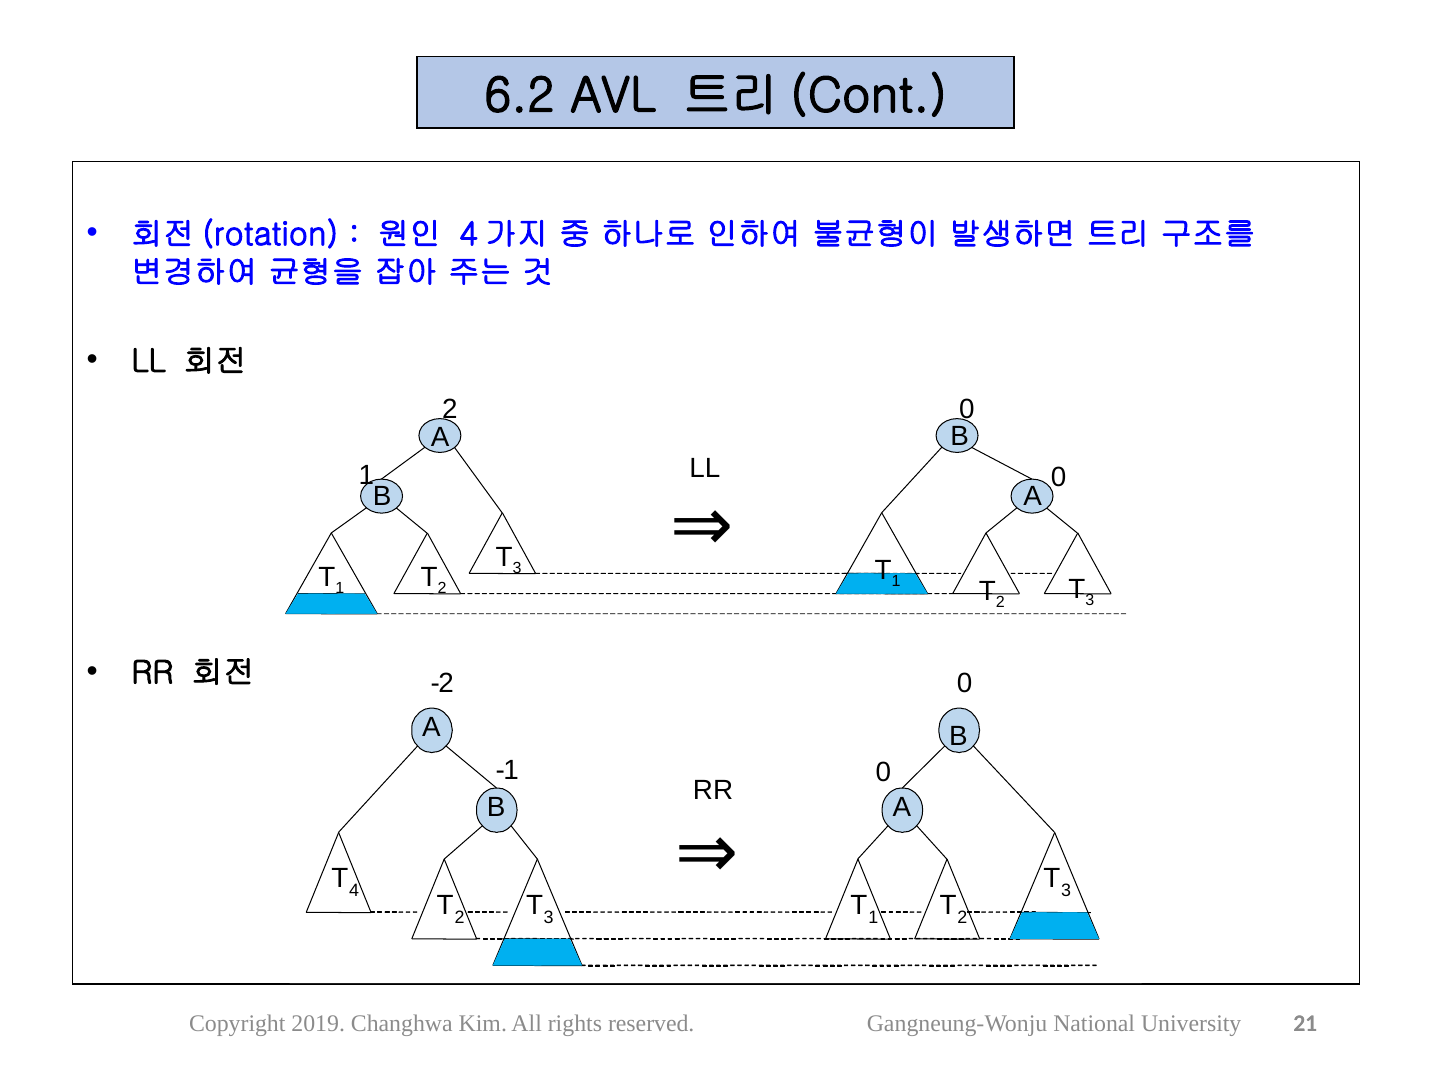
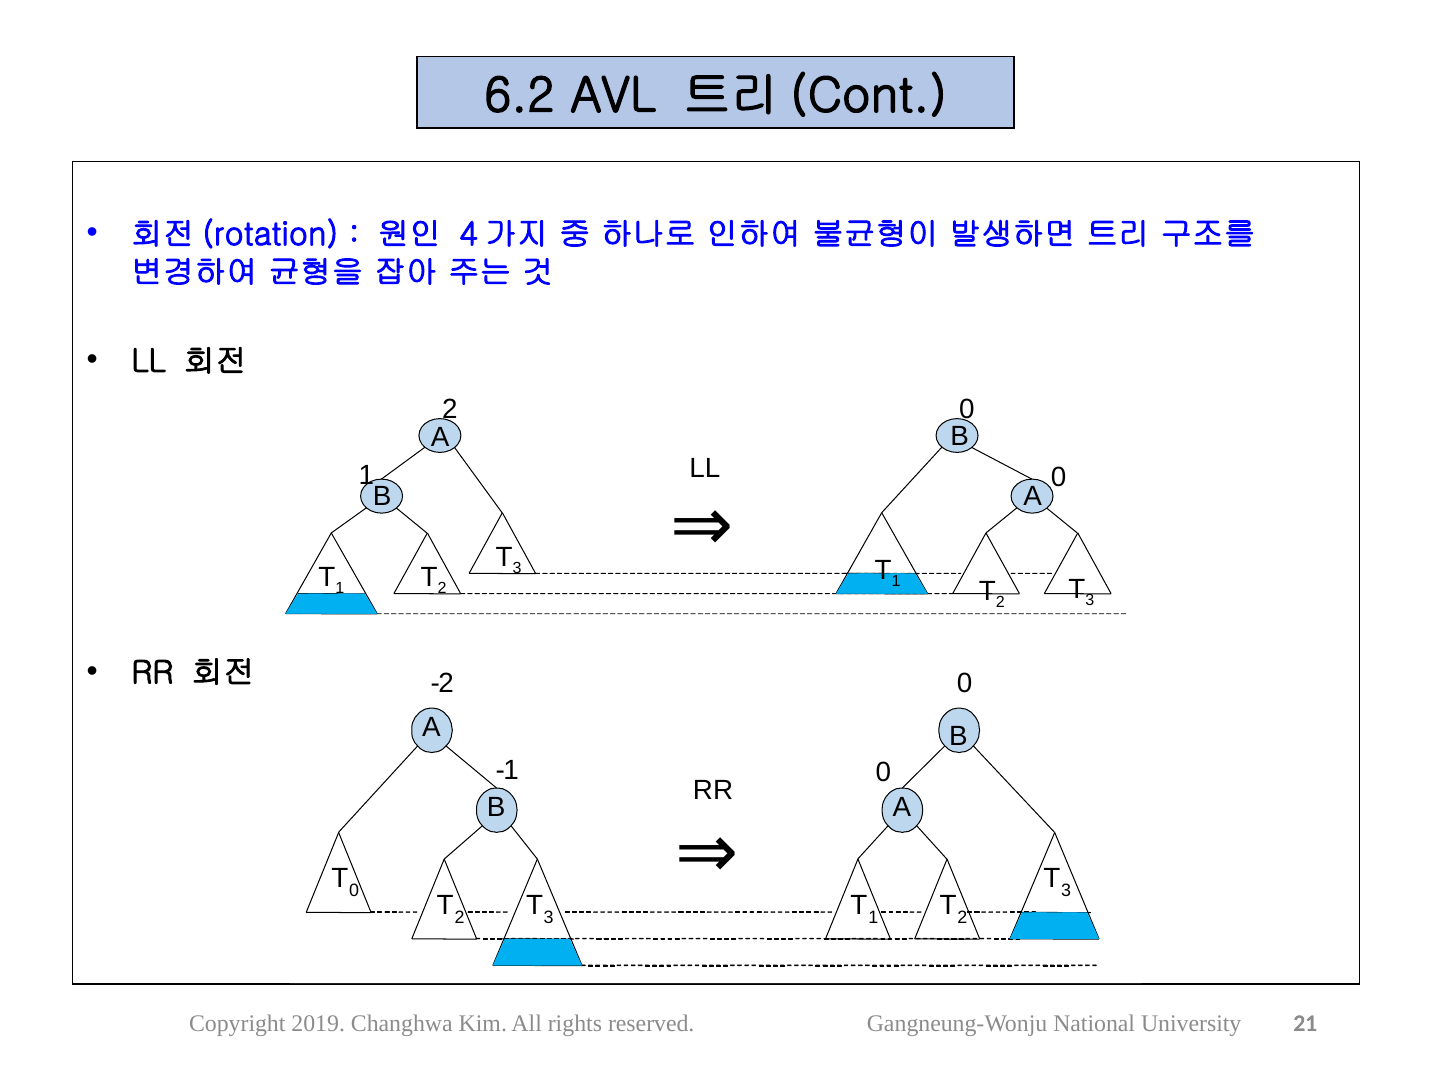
T 4: 4 -> 0 (354, 891)
